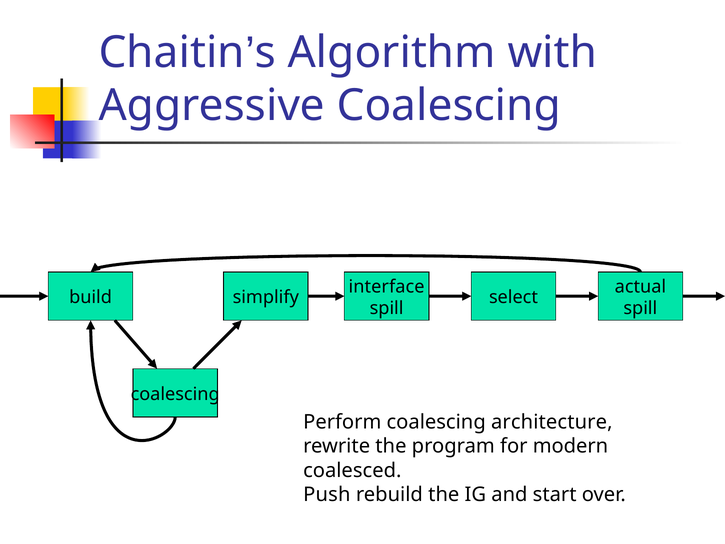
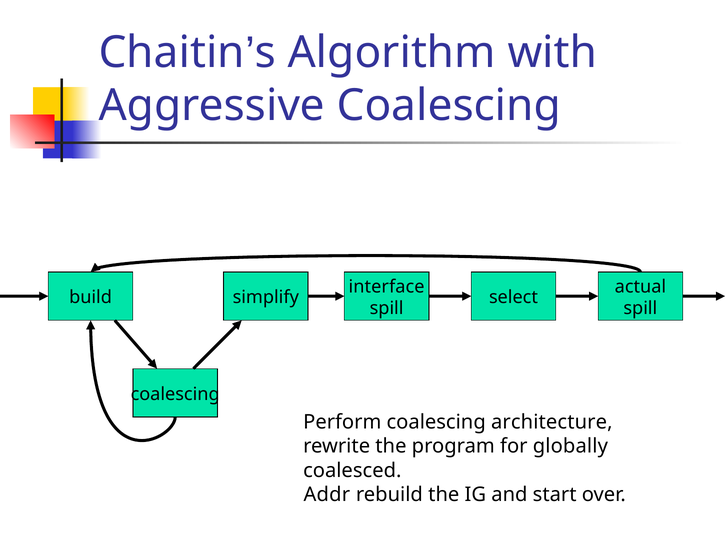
modern: modern -> globally (570, 446)
Push: Push -> Addr (327, 494)
